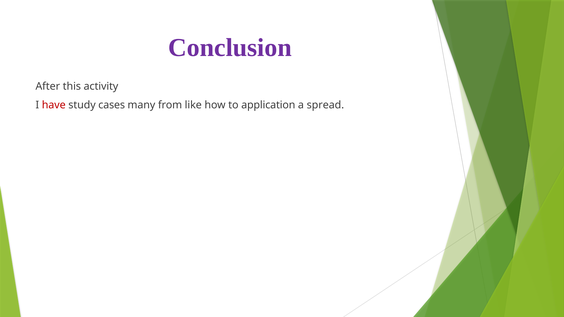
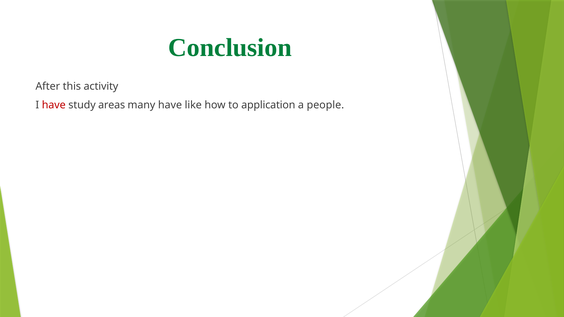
Conclusion colour: purple -> green (230, 48)
cases: cases -> areas (112, 105)
many from: from -> have (170, 105)
spread: spread -> people (325, 105)
